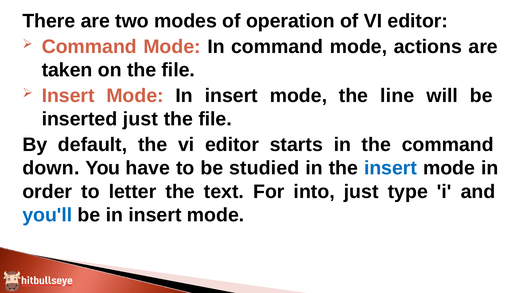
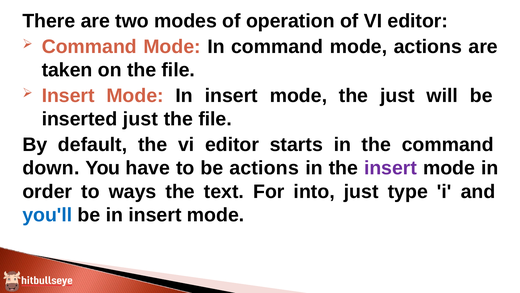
the line: line -> just (397, 95)
be studied: studied -> actions (264, 168)
insert colour: blue -> purple (391, 168)
letter: letter -> ways (133, 191)
